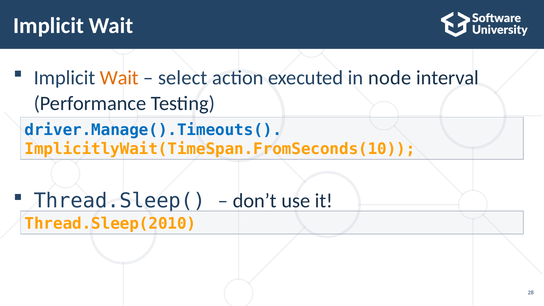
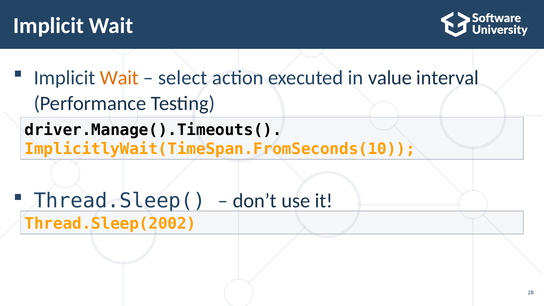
node: node -> value (390, 78)
driver.Manage().Timeouts( colour: blue -> black (153, 130)
Thread.Sleep(2010: Thread.Sleep(2010 -> Thread.Sleep(2002 (110, 224)
